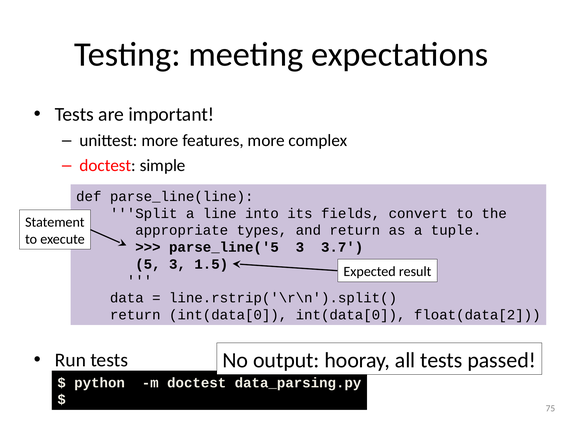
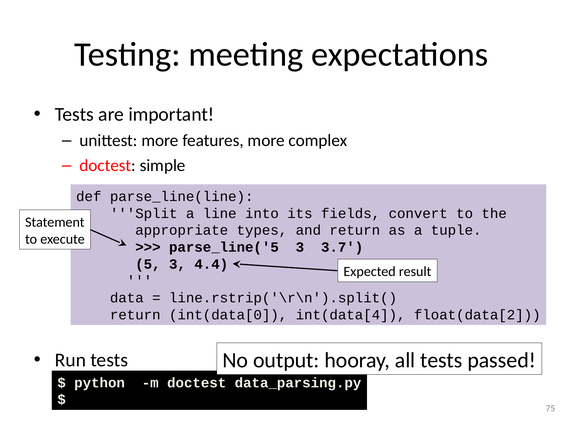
1.5: 1.5 -> 4.4 (211, 264)
int(data[0 int(data[0: int(data[0 -> int(data[4 (351, 315)
